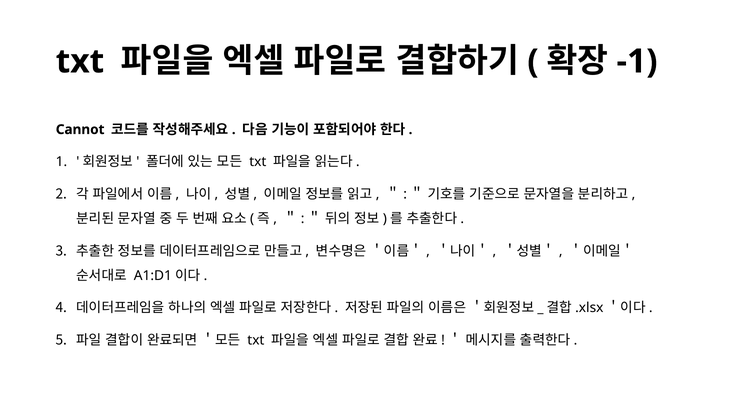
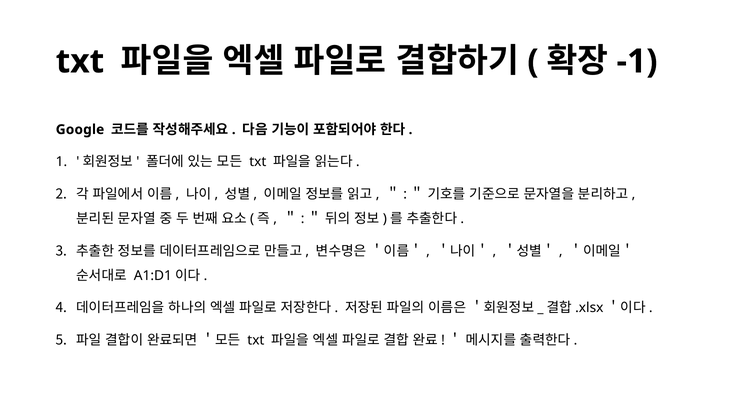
Cannot: Cannot -> Google (80, 130)
